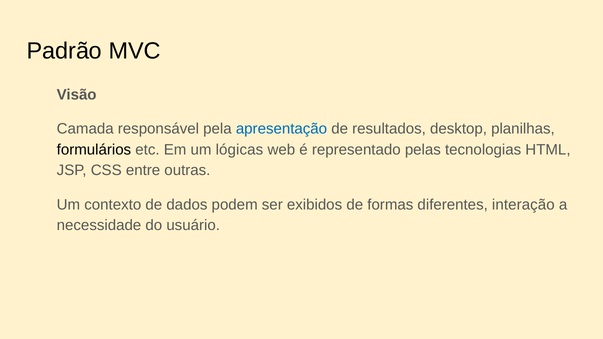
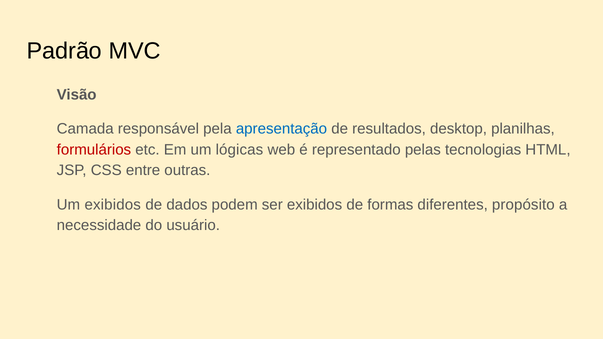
formulários colour: black -> red (94, 150)
Um contexto: contexto -> exibidos (113, 205)
interação: interação -> propósito (523, 205)
